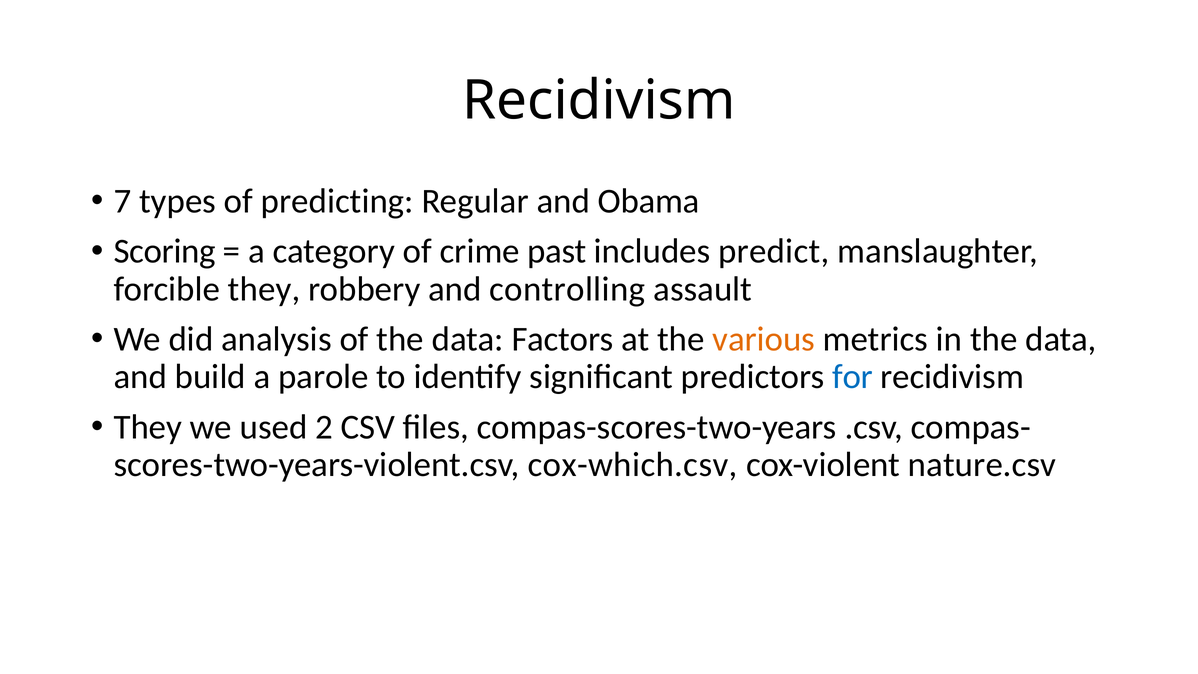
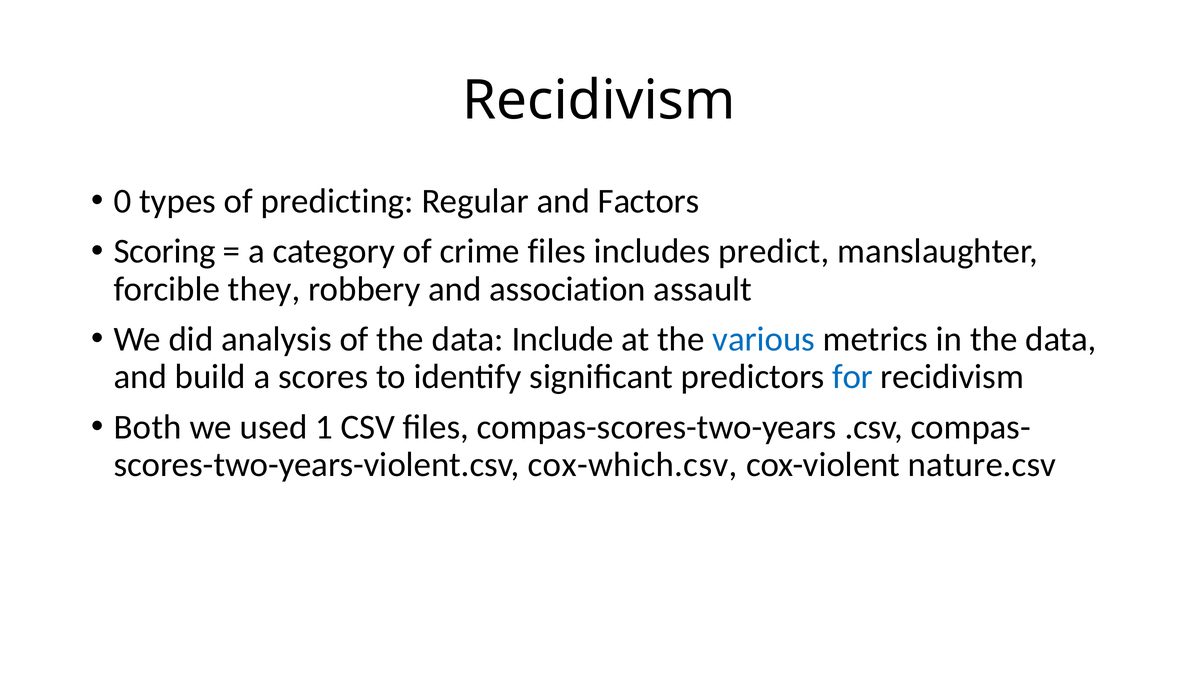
7: 7 -> 0 (123, 201)
Obama: Obama -> Factors (649, 201)
crime past: past -> files (557, 251)
controlling: controlling -> association (568, 289)
Factors: Factors -> Include (563, 339)
various colour: orange -> blue (764, 339)
parole: parole -> scores (323, 377)
They: They -> Both (148, 427)
2: 2 -> 1 (324, 427)
